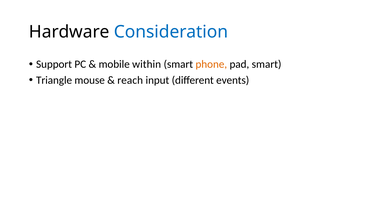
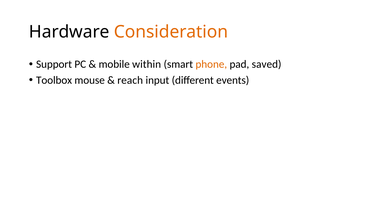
Consideration colour: blue -> orange (171, 32)
pad smart: smart -> saved (267, 64)
Triangle: Triangle -> Toolbox (54, 80)
